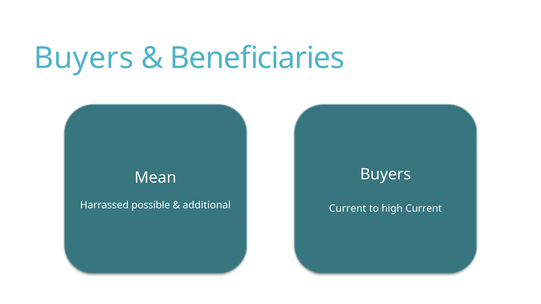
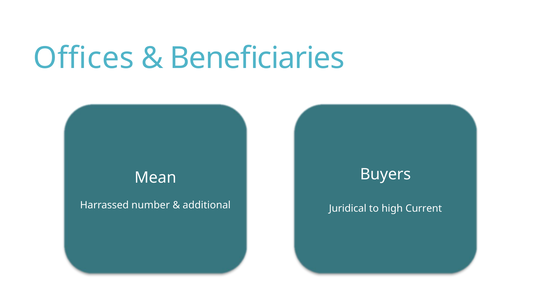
Buyers: Buyers -> Offices (84, 58)
possible: possible -> number (151, 205)
Current: Current -> Juridical (348, 209)
